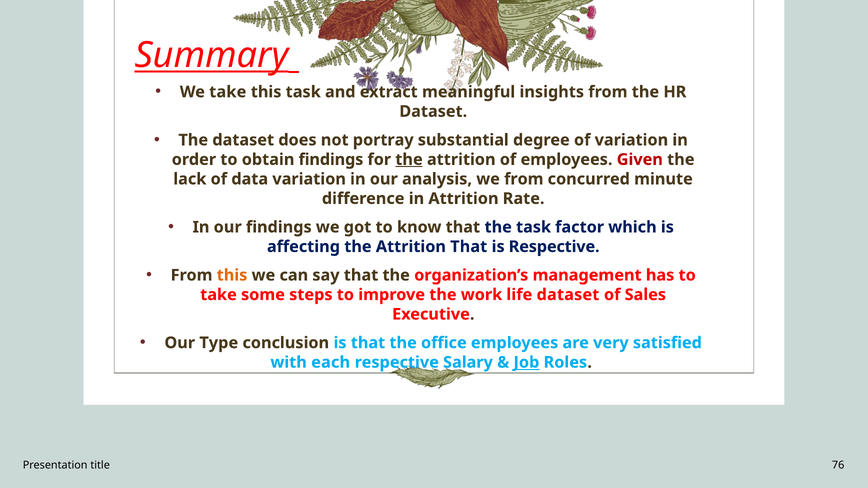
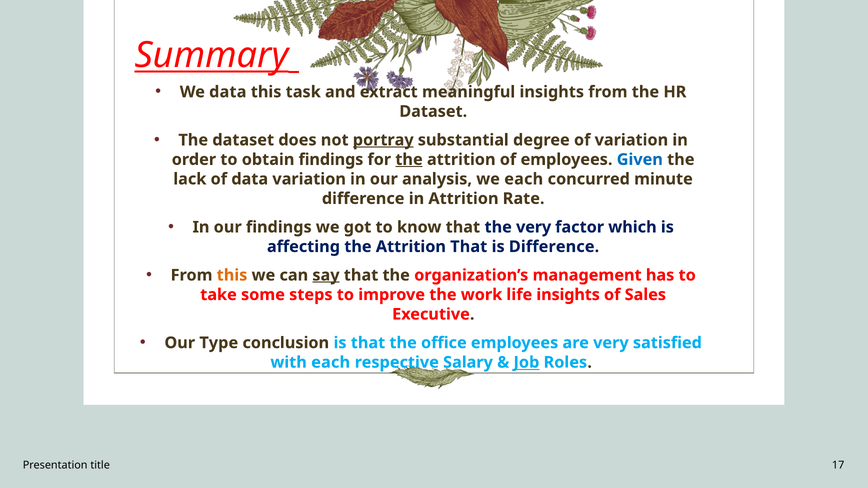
We take: take -> data (228, 92)
portray underline: none -> present (383, 140)
Given colour: red -> blue (640, 160)
we from: from -> each (524, 179)
the task: task -> very (534, 227)
is Respective: Respective -> Difference (554, 247)
say underline: none -> present (326, 275)
life dataset: dataset -> insights (568, 295)
76: 76 -> 17 (838, 465)
